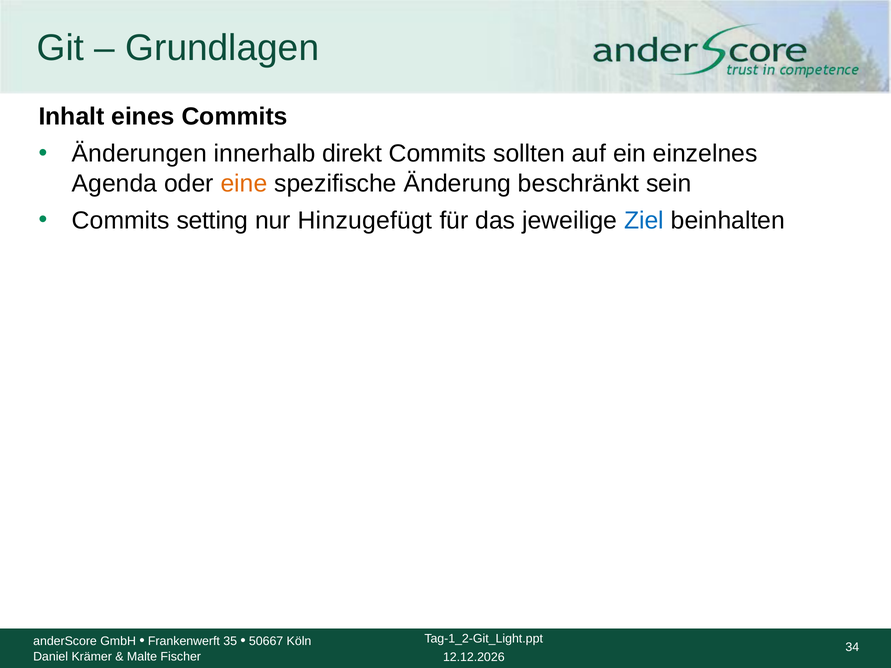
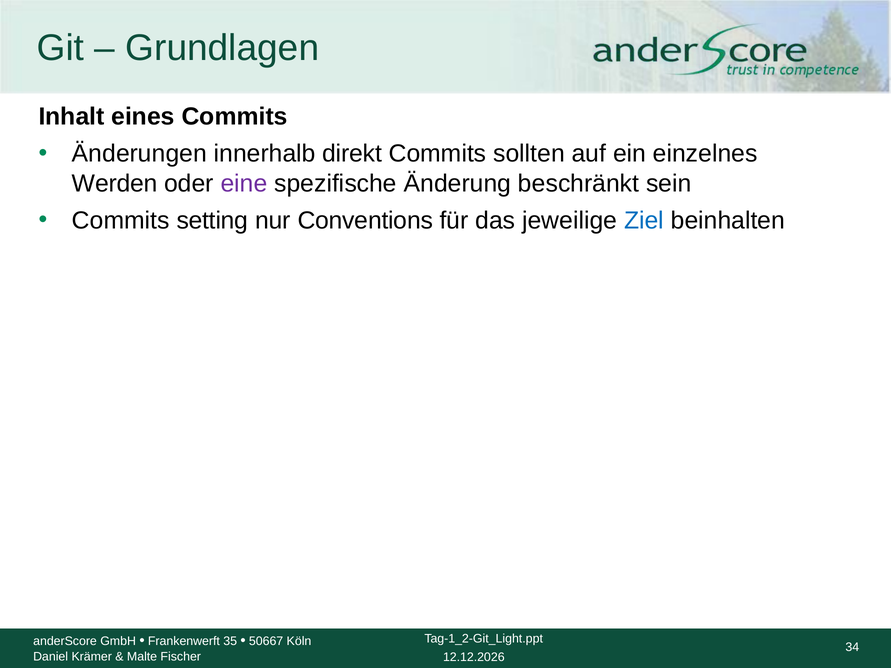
Agenda: Agenda -> Werden (115, 184)
eine colour: orange -> purple (244, 184)
Hinzugefügt: Hinzugefügt -> Conventions (365, 221)
